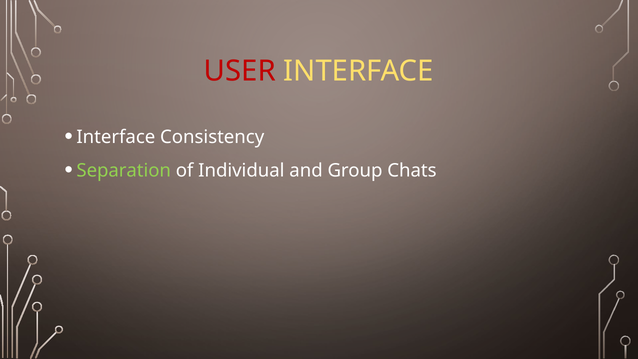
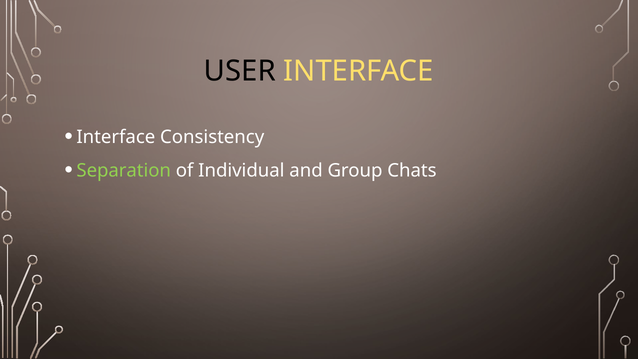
USER colour: red -> black (240, 71)
